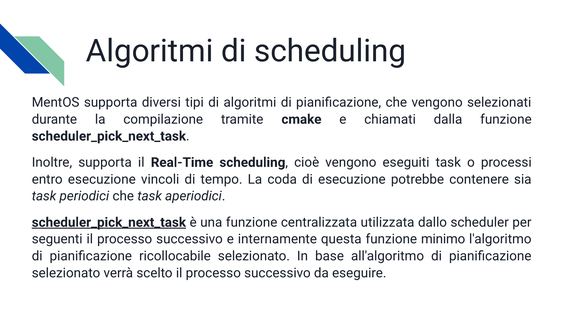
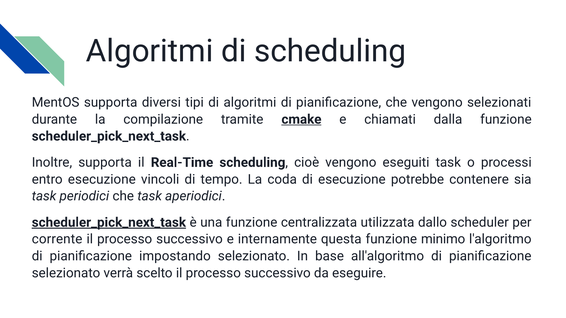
cmake underline: none -> present (301, 119)
seguenti: seguenti -> corrente (57, 240)
ricollocabile: ricollocabile -> impostando (175, 256)
